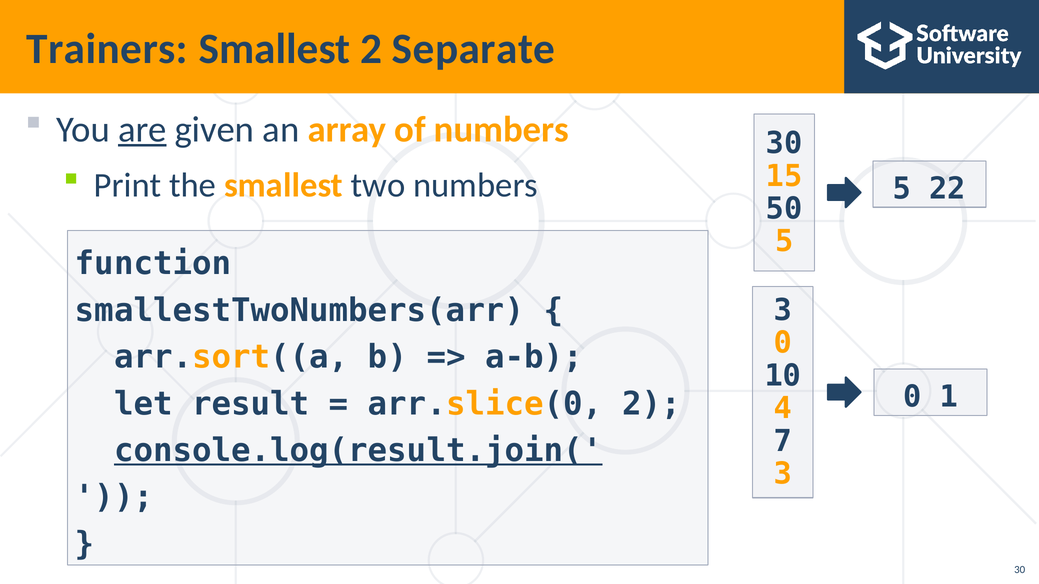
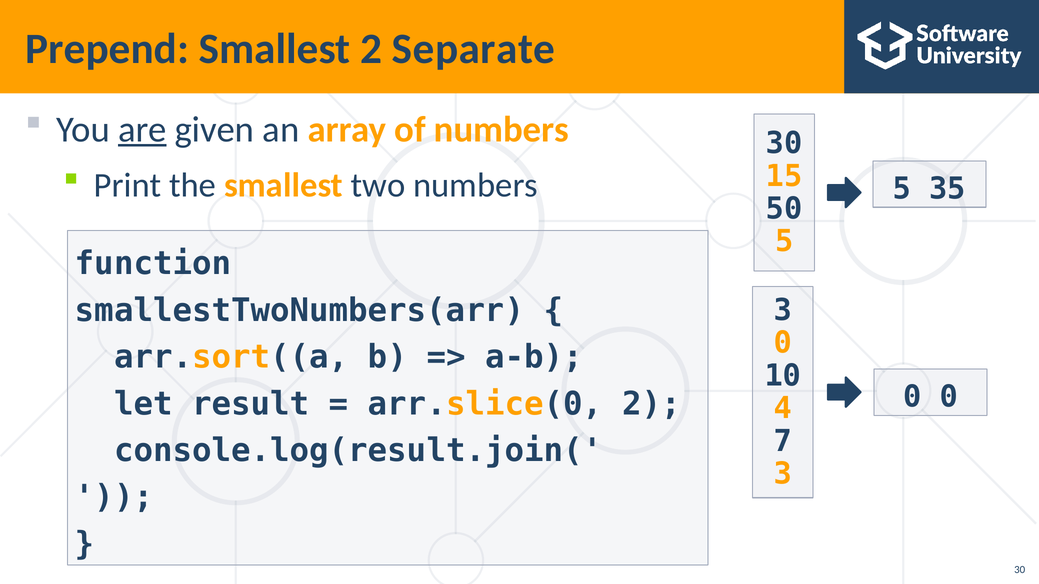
Trainers: Trainers -> Prepend (107, 49)
22: 22 -> 35 (948, 189)
0 1: 1 -> 0 (949, 397)
console.log(result.join( underline: present -> none (358, 451)
